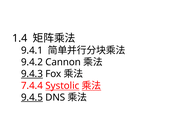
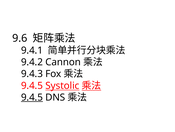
1.4: 1.4 -> 9.6 (20, 38)
9.4.3 underline: present -> none (32, 73)
7.4.4: 7.4.4 -> 9.4.5 (32, 85)
